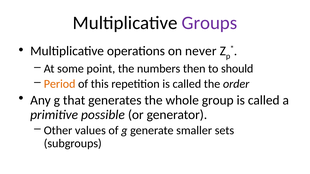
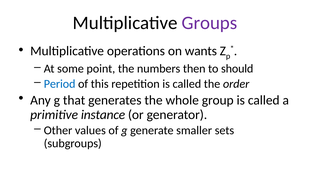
never: never -> wants (201, 51)
Period colour: orange -> blue (60, 84)
possible: possible -> instance (103, 115)
